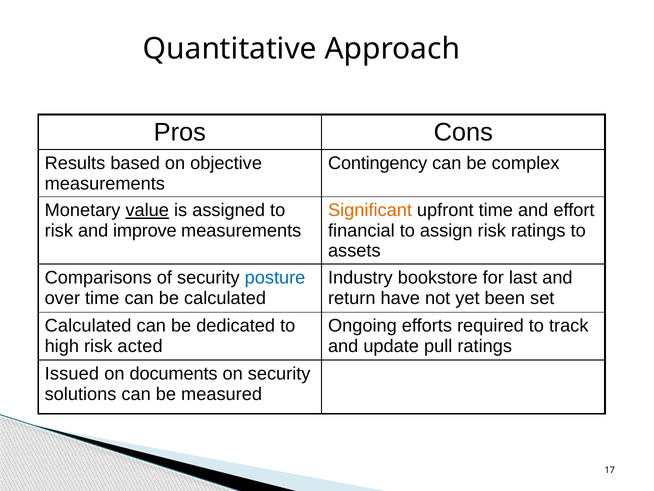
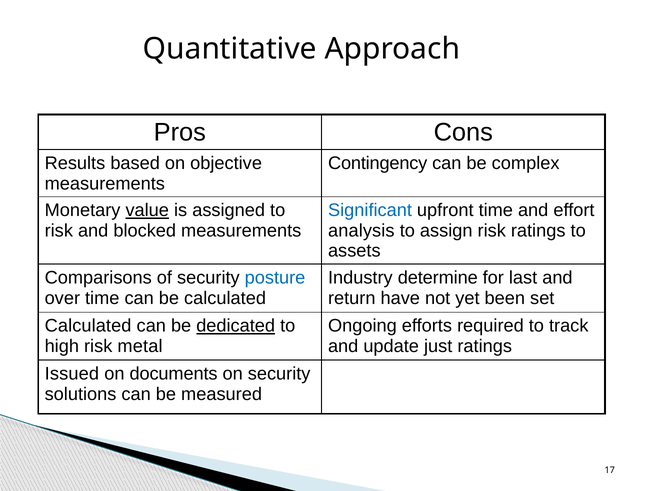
Significant colour: orange -> blue (370, 210)
improve: improve -> blocked (145, 230)
financial: financial -> analysis (361, 230)
bookstore: bookstore -> determine (438, 278)
dedicated underline: none -> present (236, 326)
acted: acted -> metal (140, 346)
pull: pull -> just (438, 346)
